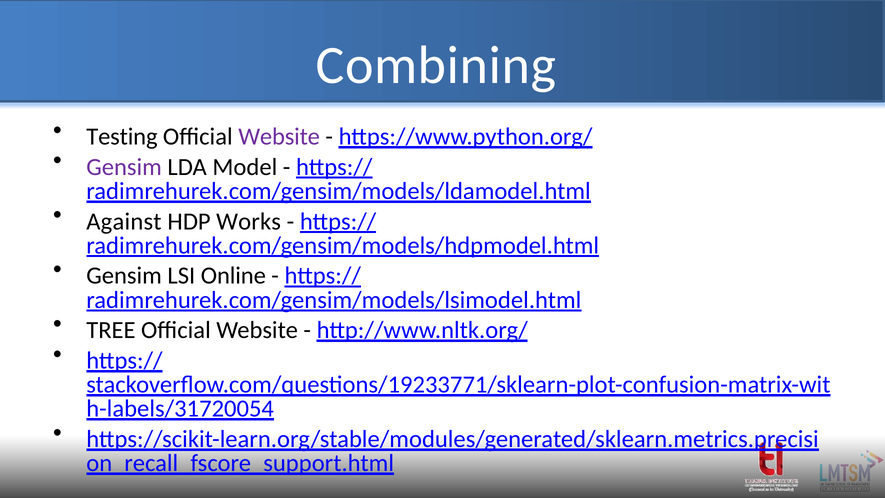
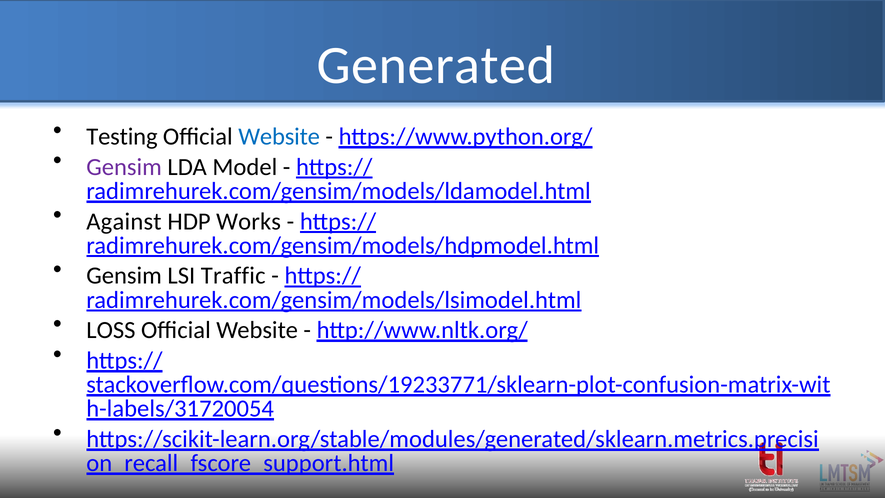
Combining: Combining -> Generated (436, 65)
Website colour: purple -> blue (279, 137)
Online: Online -> Traffic (233, 276)
TREE: TREE -> LOSS (111, 330)
